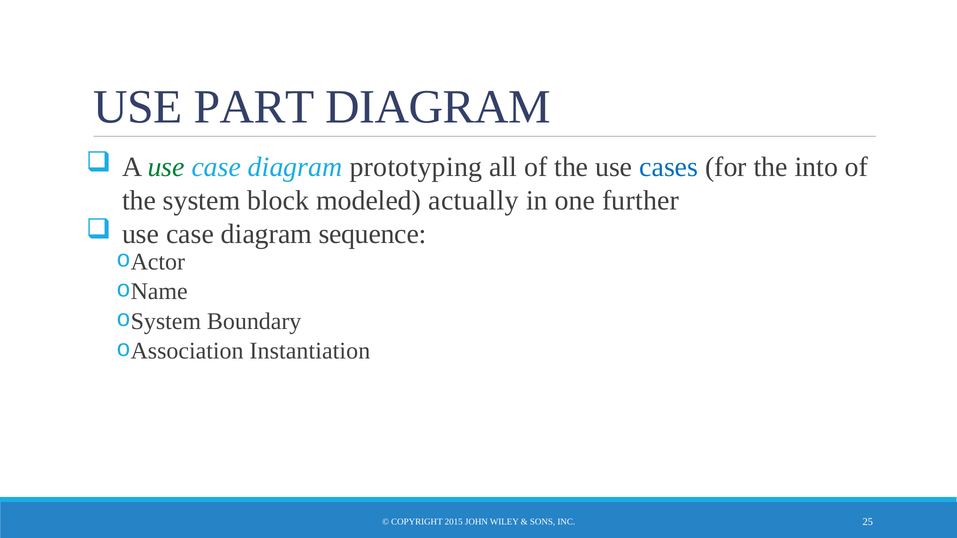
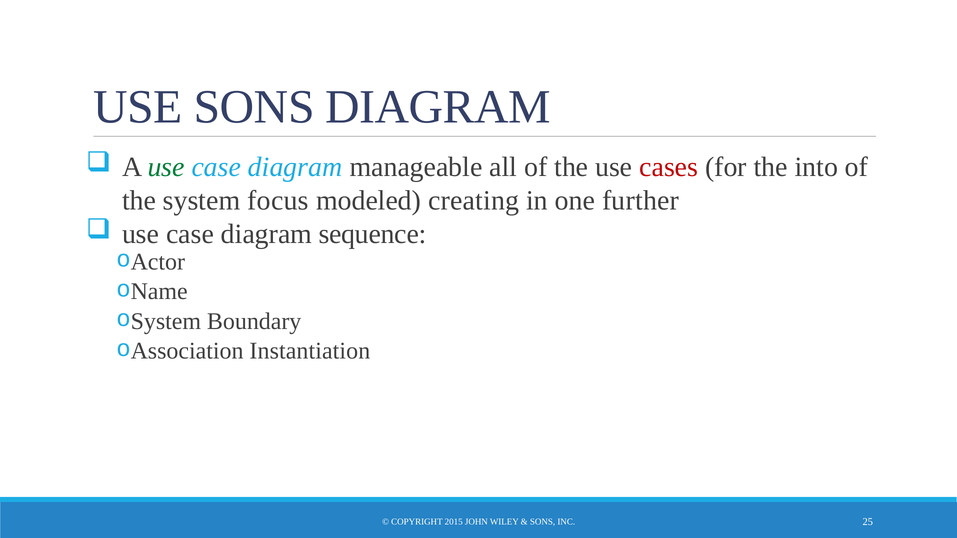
USE PART: PART -> SONS (254, 107)
prototyping: prototyping -> manageable (416, 167)
cases colour: blue -> red (669, 167)
block: block -> focus (278, 201)
actually: actually -> creating (474, 201)
